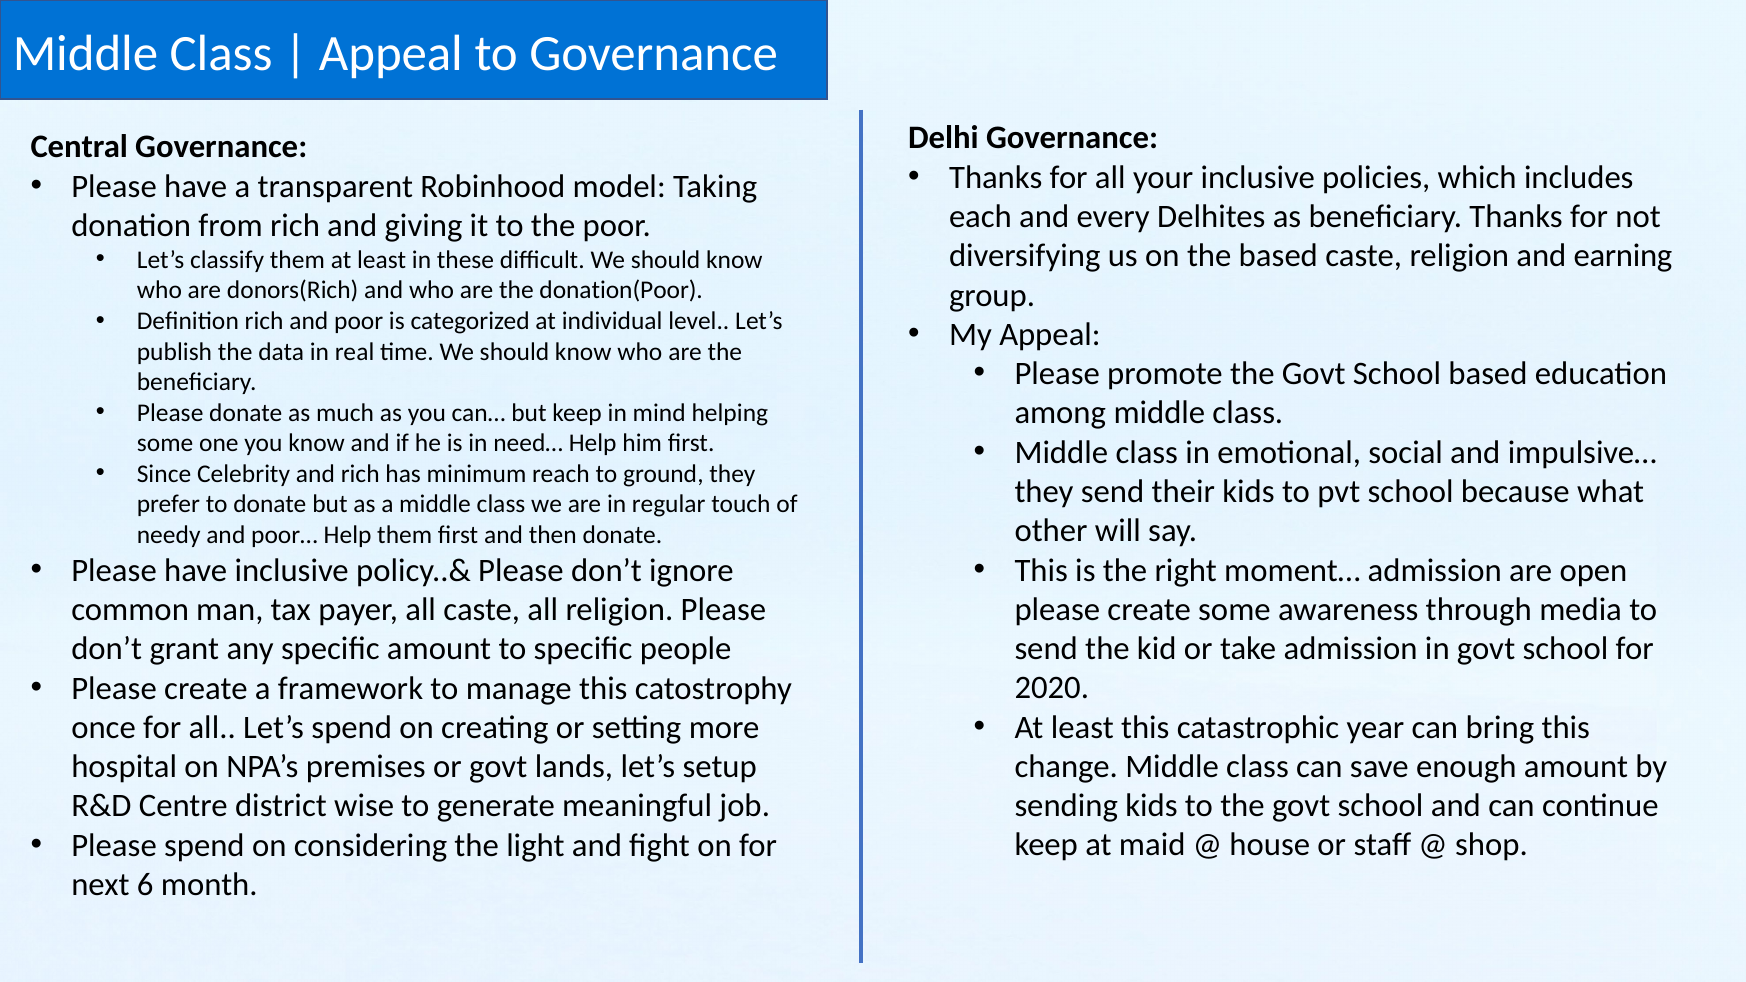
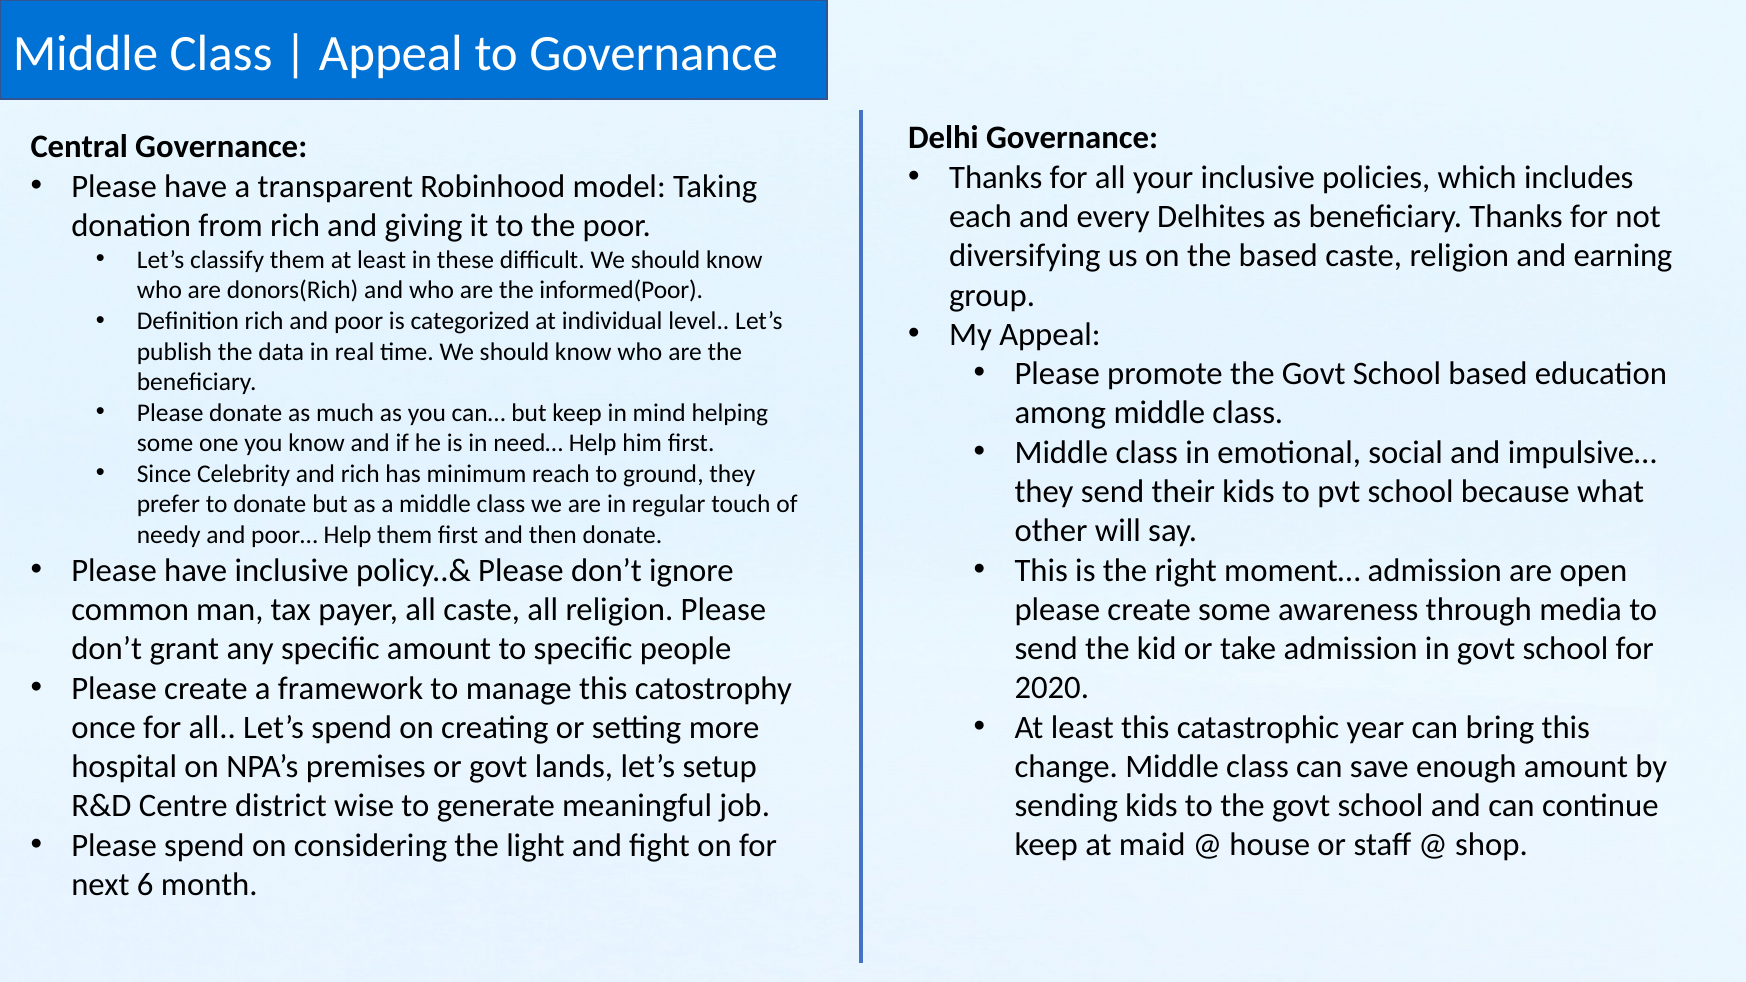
donation(Poor: donation(Poor -> informed(Poor (621, 291)
